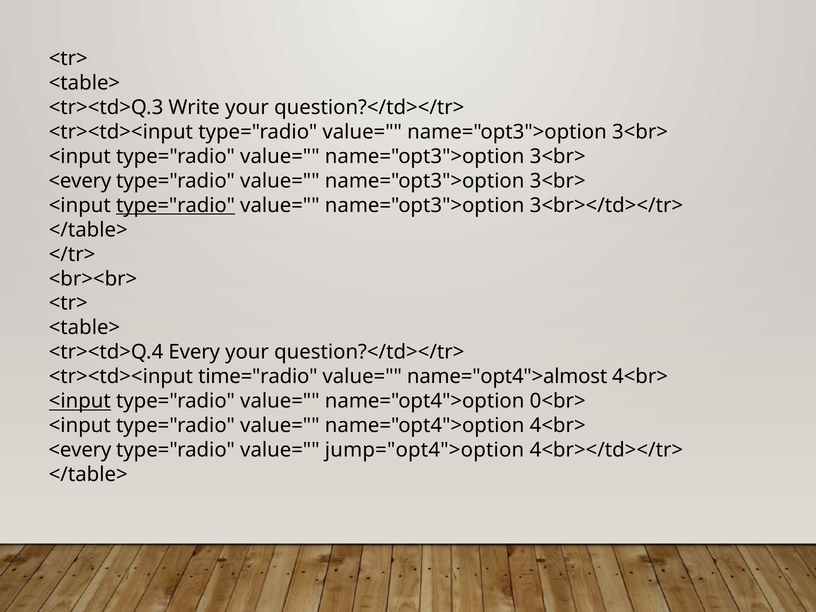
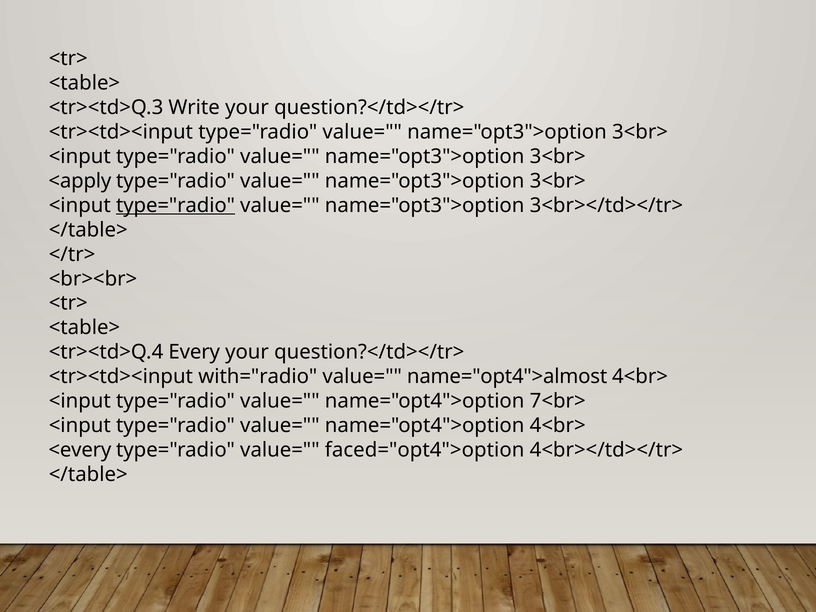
<every: <every -> <apply (80, 181)
time="radio: time="radio -> with="radio (258, 377)
<input underline: present -> none (80, 401)
0<br>: 0<br> -> 7<br> (558, 401)
jump="opt4">option: jump="opt4">option -> faced="opt4">option (425, 450)
